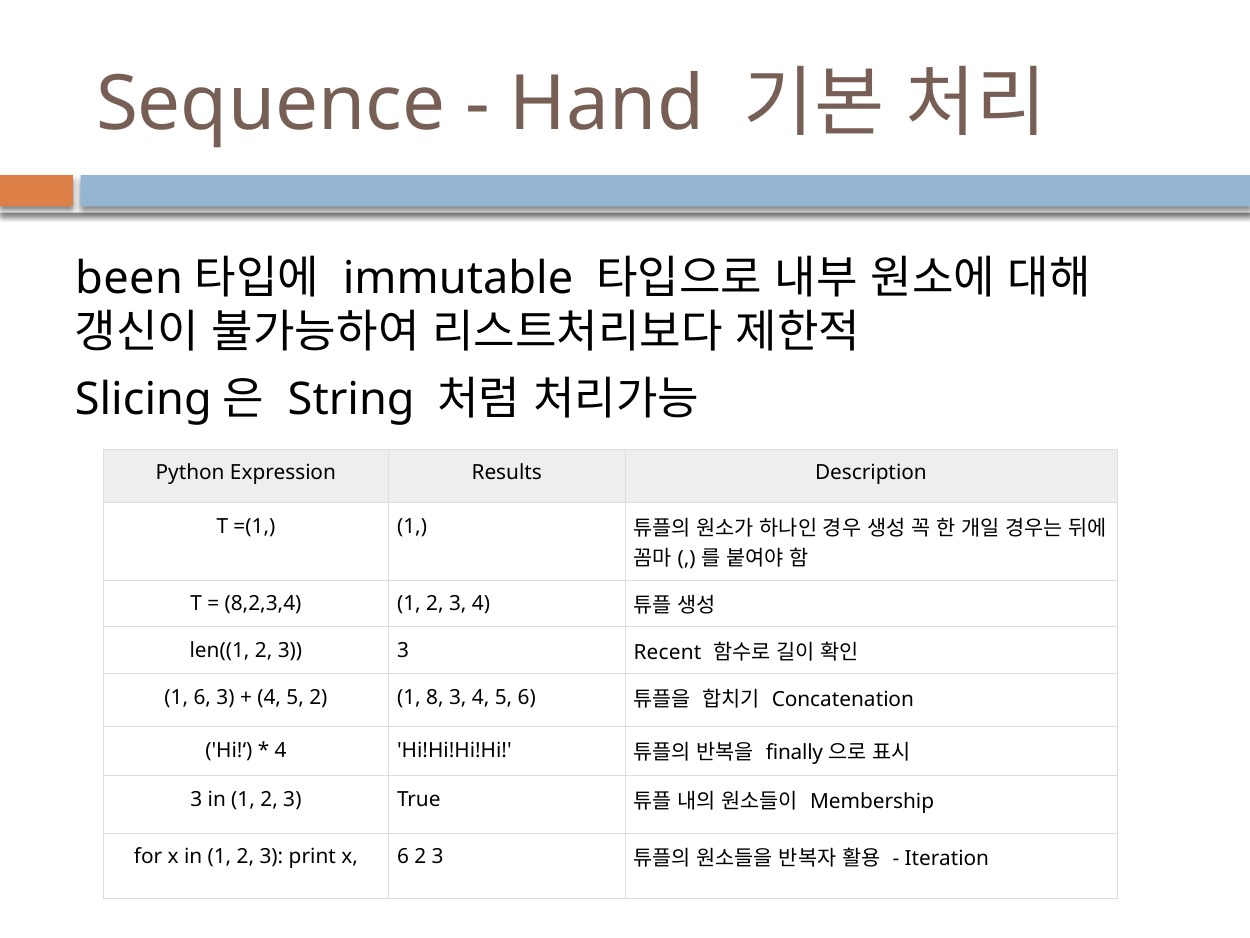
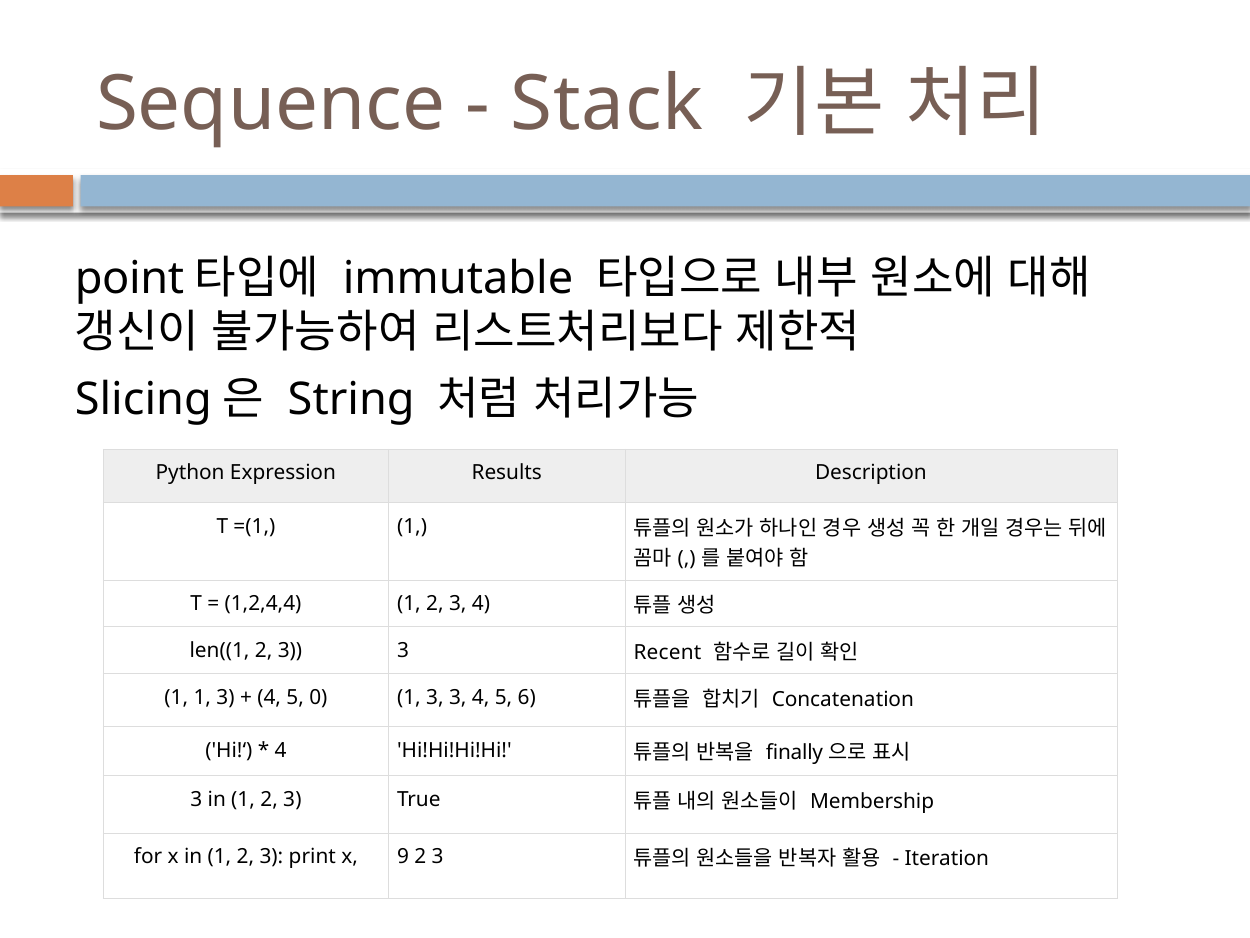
Hand: Hand -> Stack (607, 104)
been: been -> point (129, 279)
8,2,3,4: 8,2,3,4 -> 1,2,4,4 (263, 603)
1 6: 6 -> 1 (202, 697)
5 2: 2 -> 0 (318, 697)
8: 8 -> 3 (435, 697)
x 6: 6 -> 9 (403, 856)
